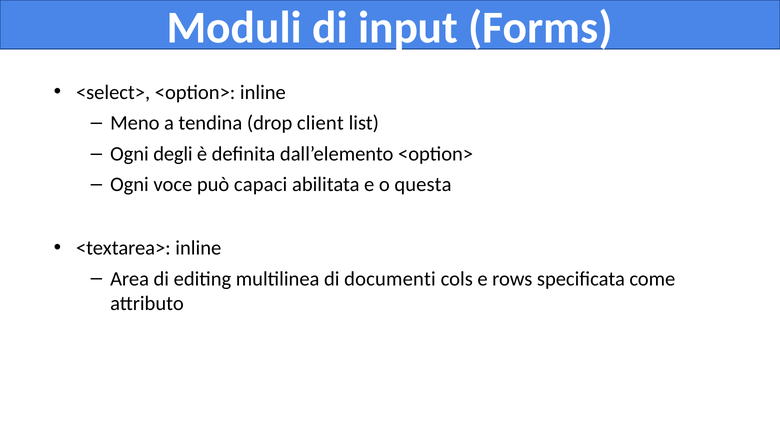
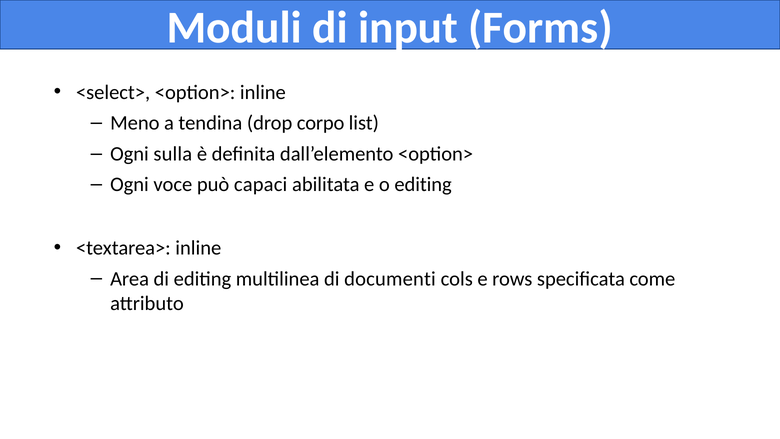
client: client -> corpo (321, 123)
degli: degli -> sulla (173, 154)
o questa: questa -> editing (423, 185)
